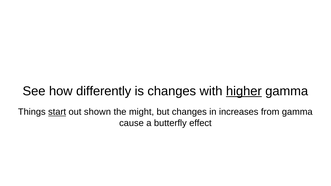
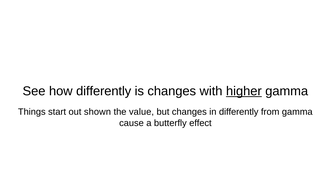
start underline: present -> none (57, 112)
might: might -> value (141, 112)
in increases: increases -> differently (239, 112)
